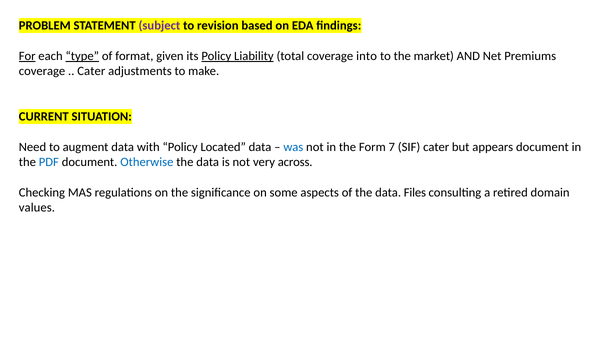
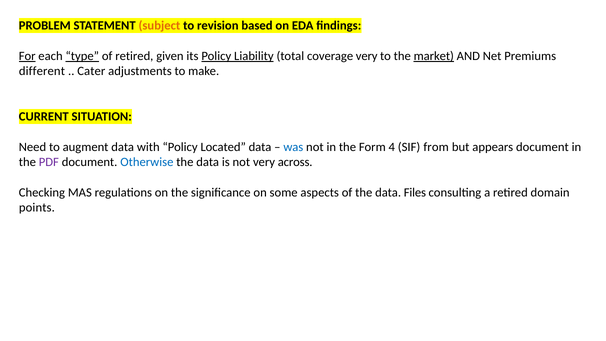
subject colour: purple -> orange (159, 26)
of format: format -> retired (134, 56)
coverage into: into -> very (367, 56)
market underline: none -> present (434, 56)
coverage: coverage -> different (42, 71)
7: 7 -> 4 (392, 147)
SIF cater: cater -> from (436, 147)
PDF colour: blue -> purple (49, 162)
values: values -> points (37, 207)
